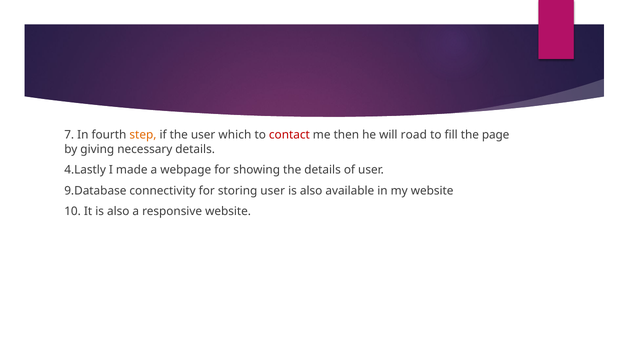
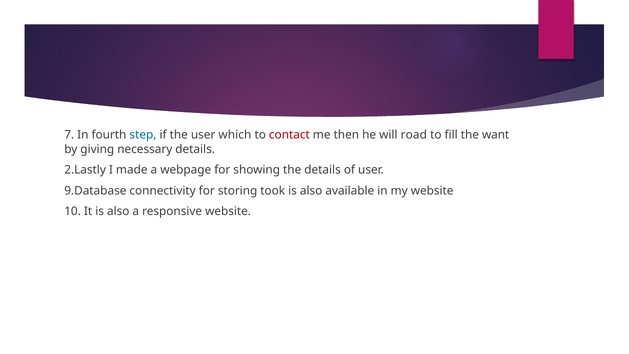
step colour: orange -> blue (143, 135)
page: page -> want (496, 135)
4.Lastly: 4.Lastly -> 2.Lastly (85, 170)
storing user: user -> took (273, 191)
